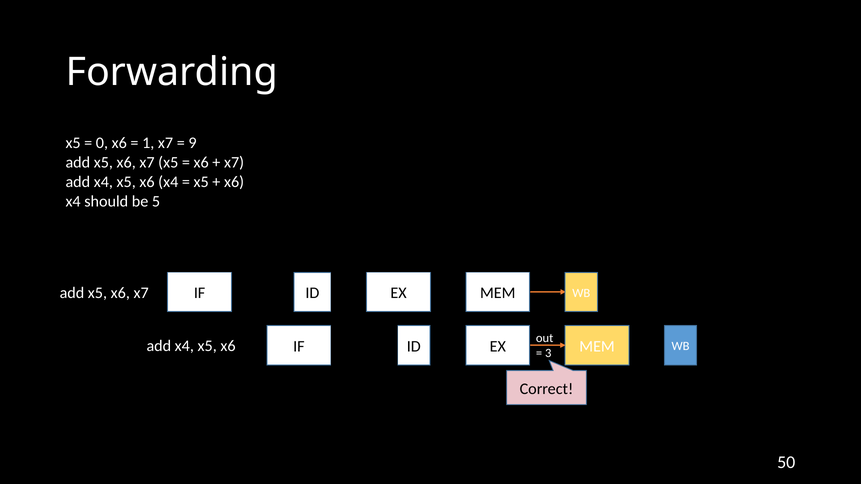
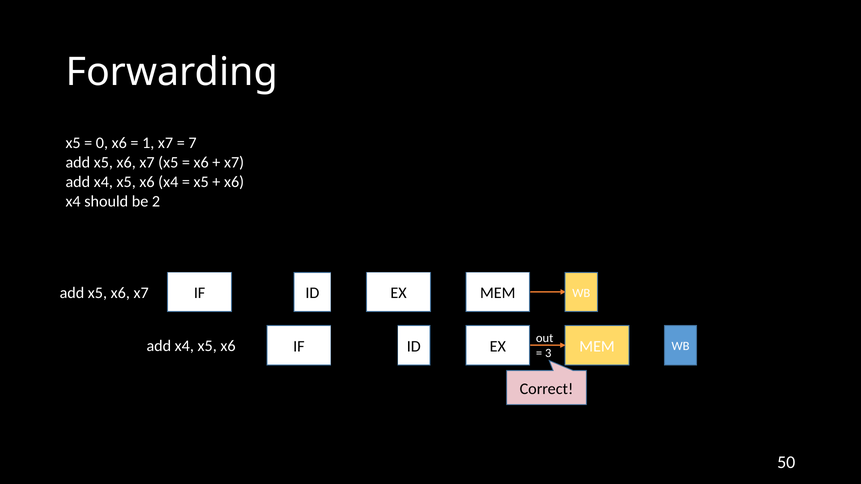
9: 9 -> 7 (193, 143)
5: 5 -> 2 (156, 201)
